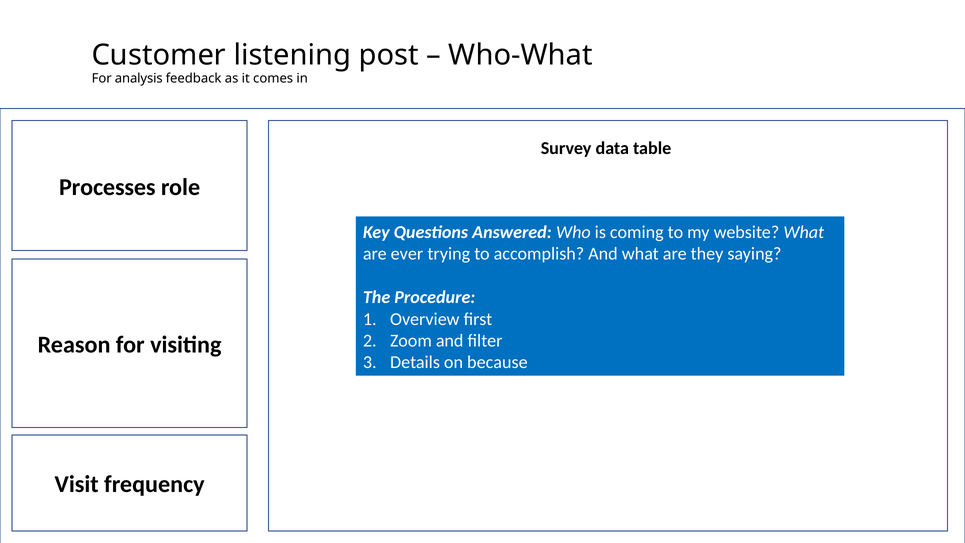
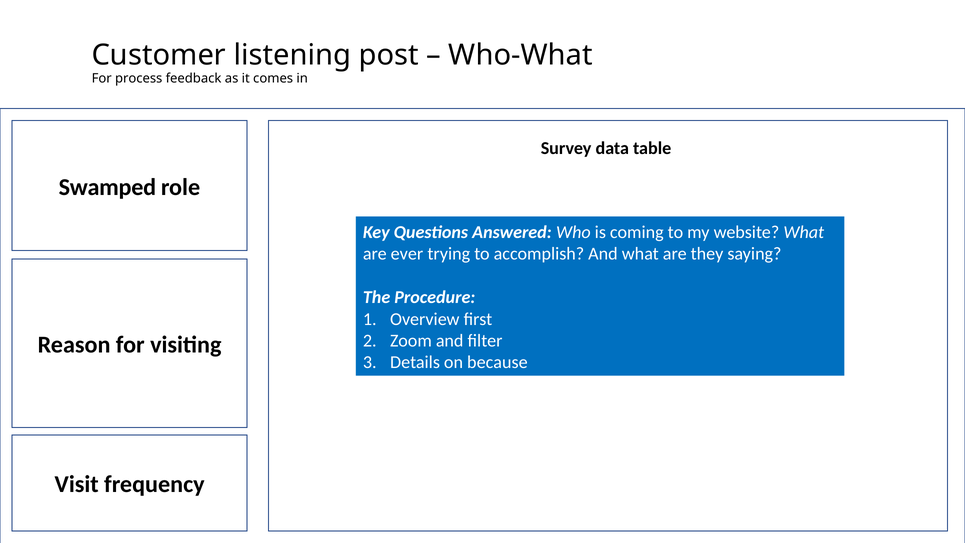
analysis: analysis -> process (139, 78)
Processes: Processes -> Swamped (107, 187)
